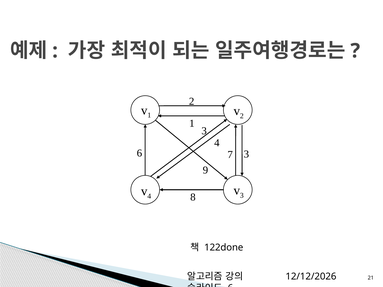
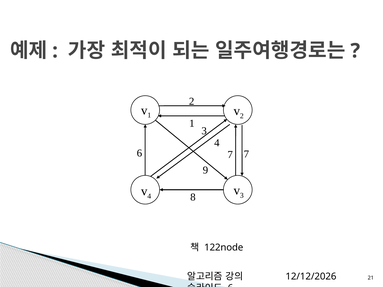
6 3: 3 -> 7 (246, 154)
122done: 122done -> 122node (224, 248)
